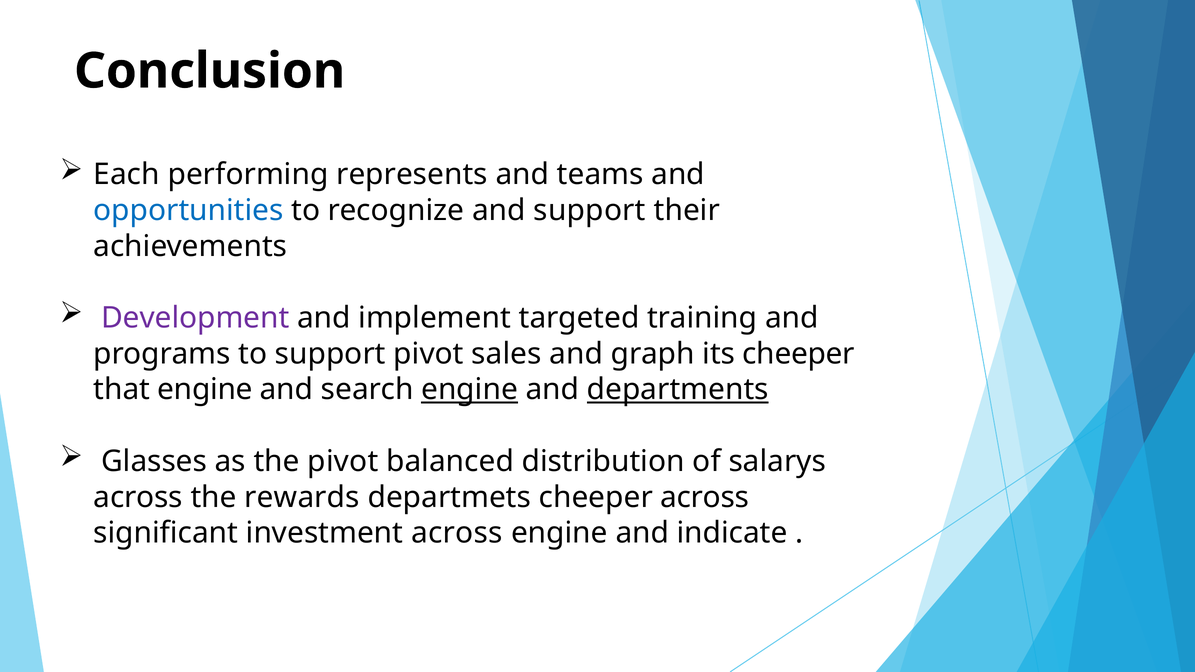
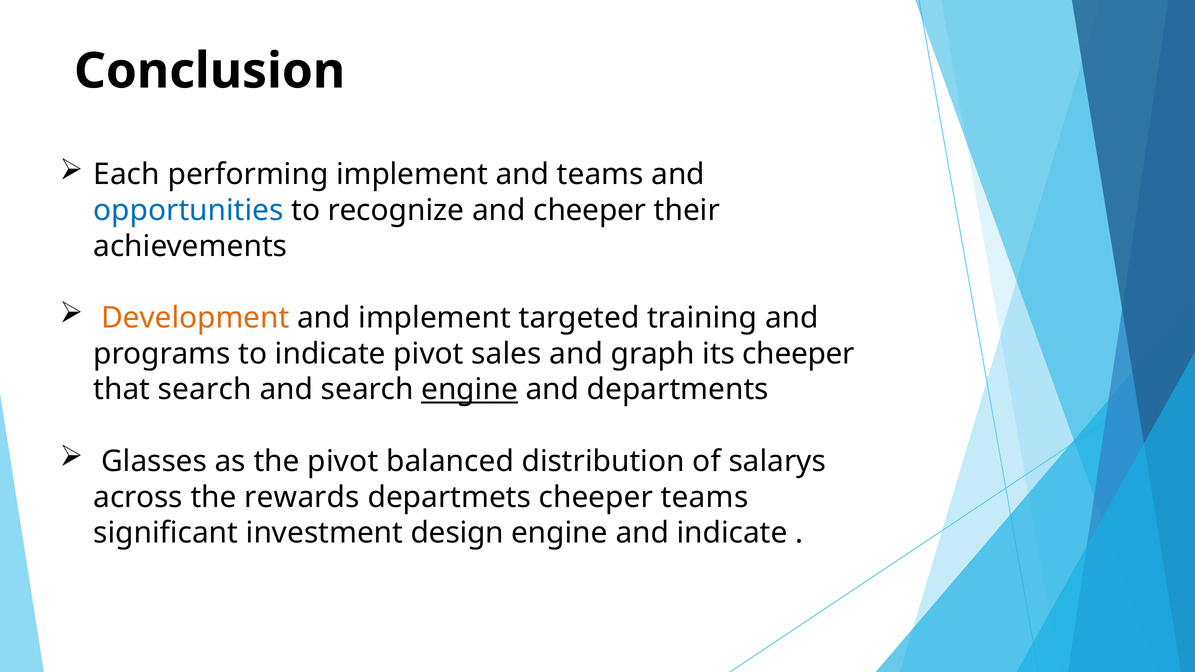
performing represents: represents -> implement (412, 175)
and support: support -> cheeper (590, 210)
Development colour: purple -> orange (195, 318)
to support: support -> indicate (330, 354)
that engine: engine -> search (205, 390)
departments underline: present -> none (678, 390)
cheeper across: across -> teams (704, 497)
investment across: across -> design (457, 533)
